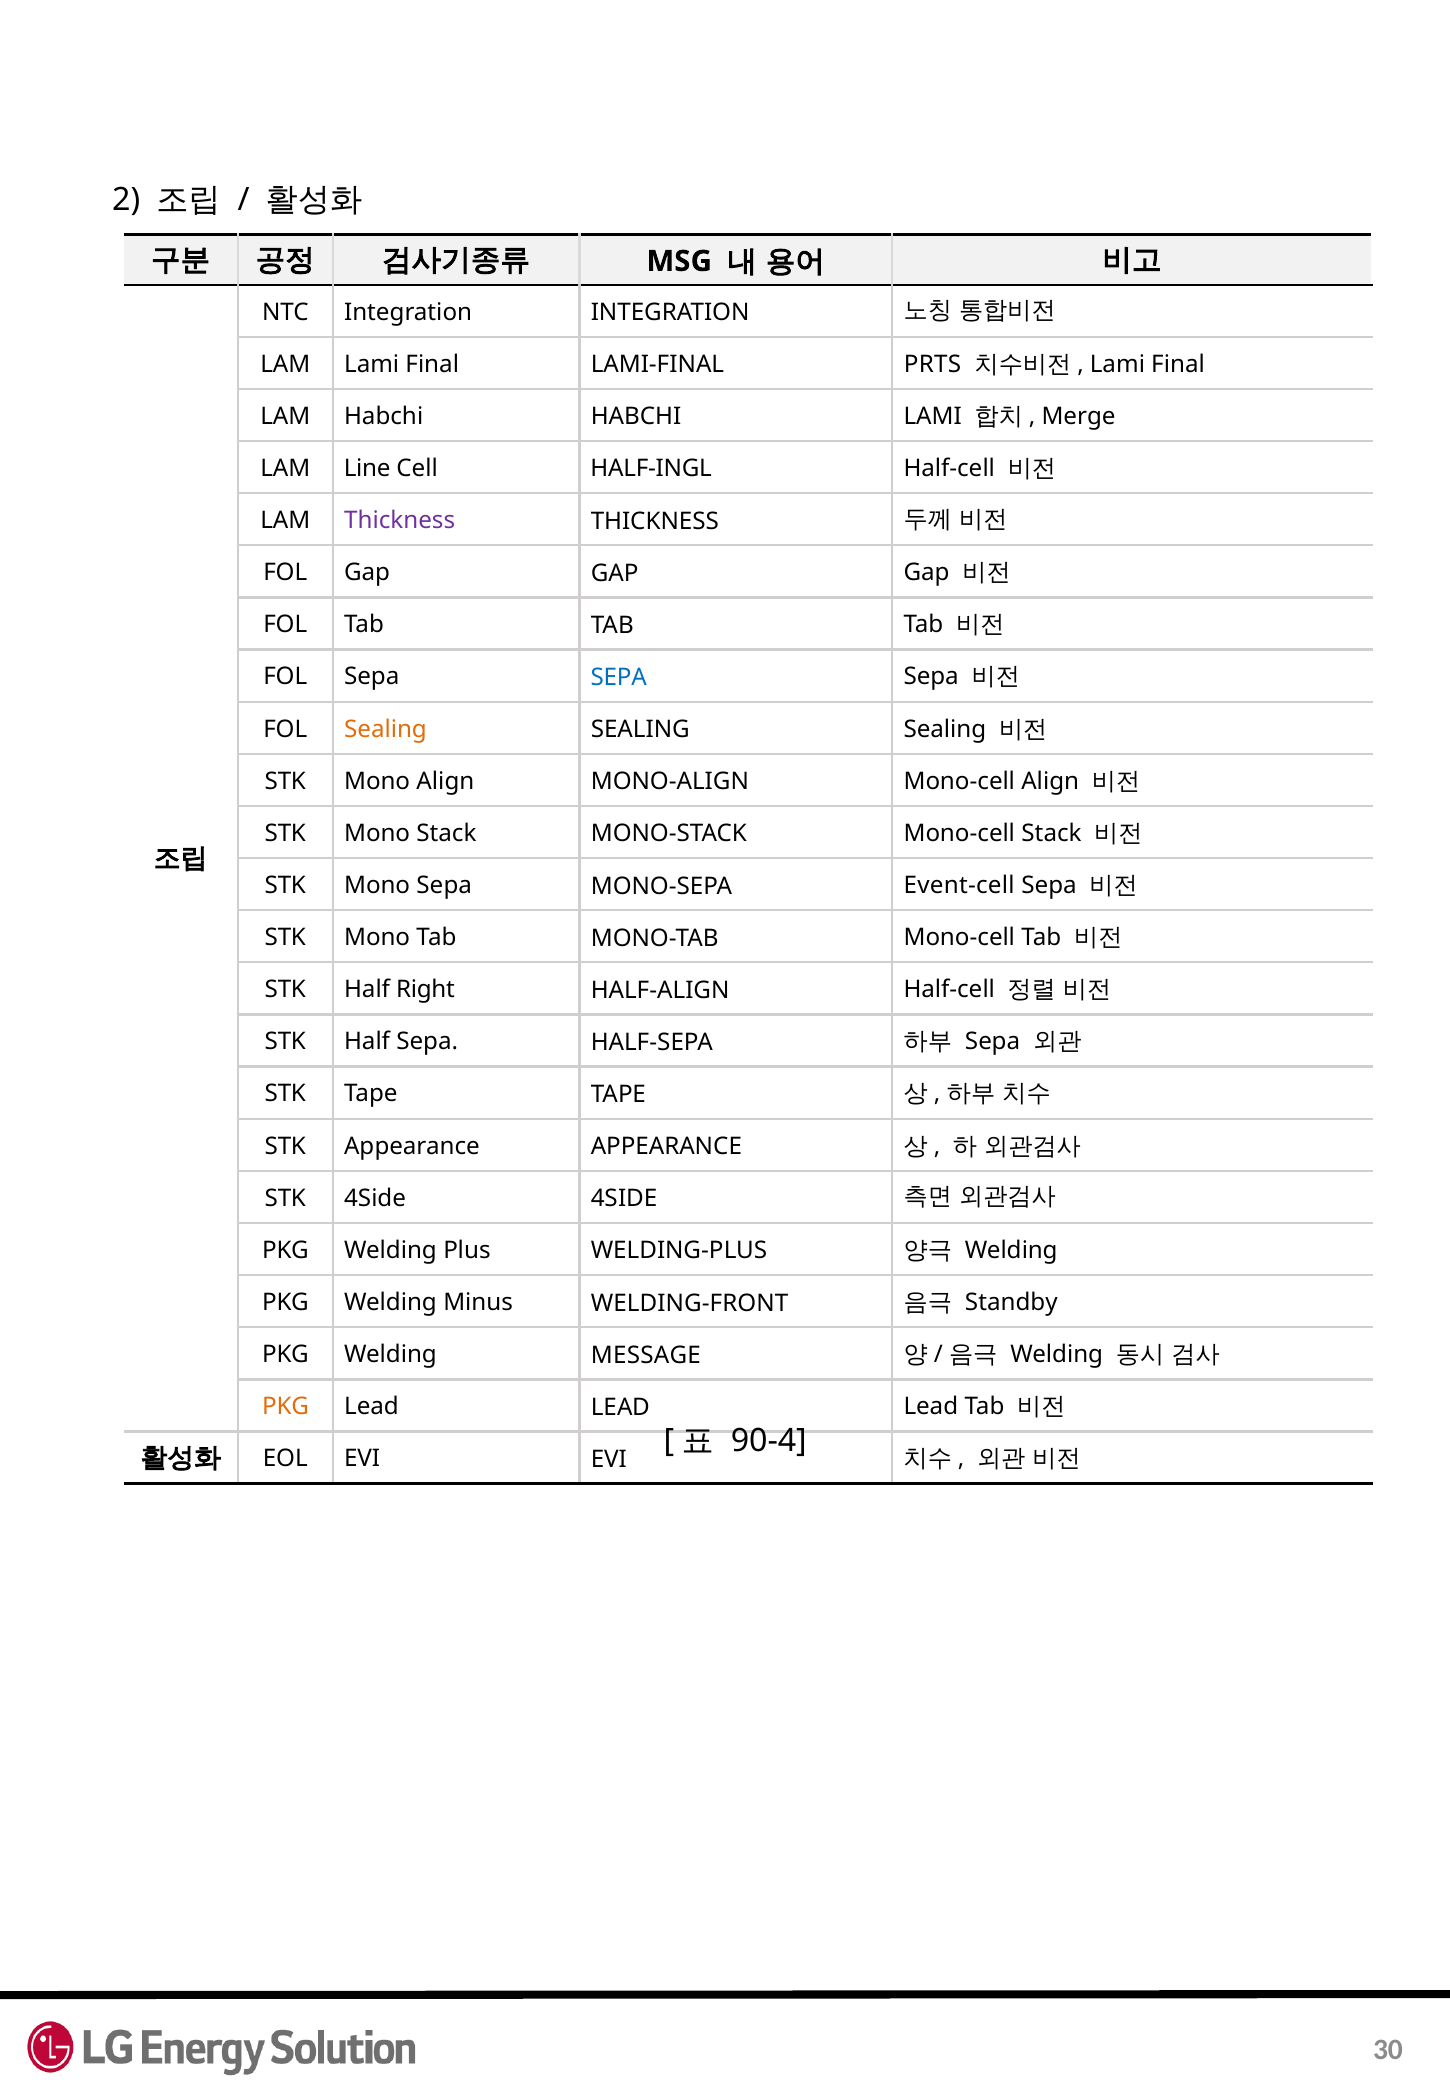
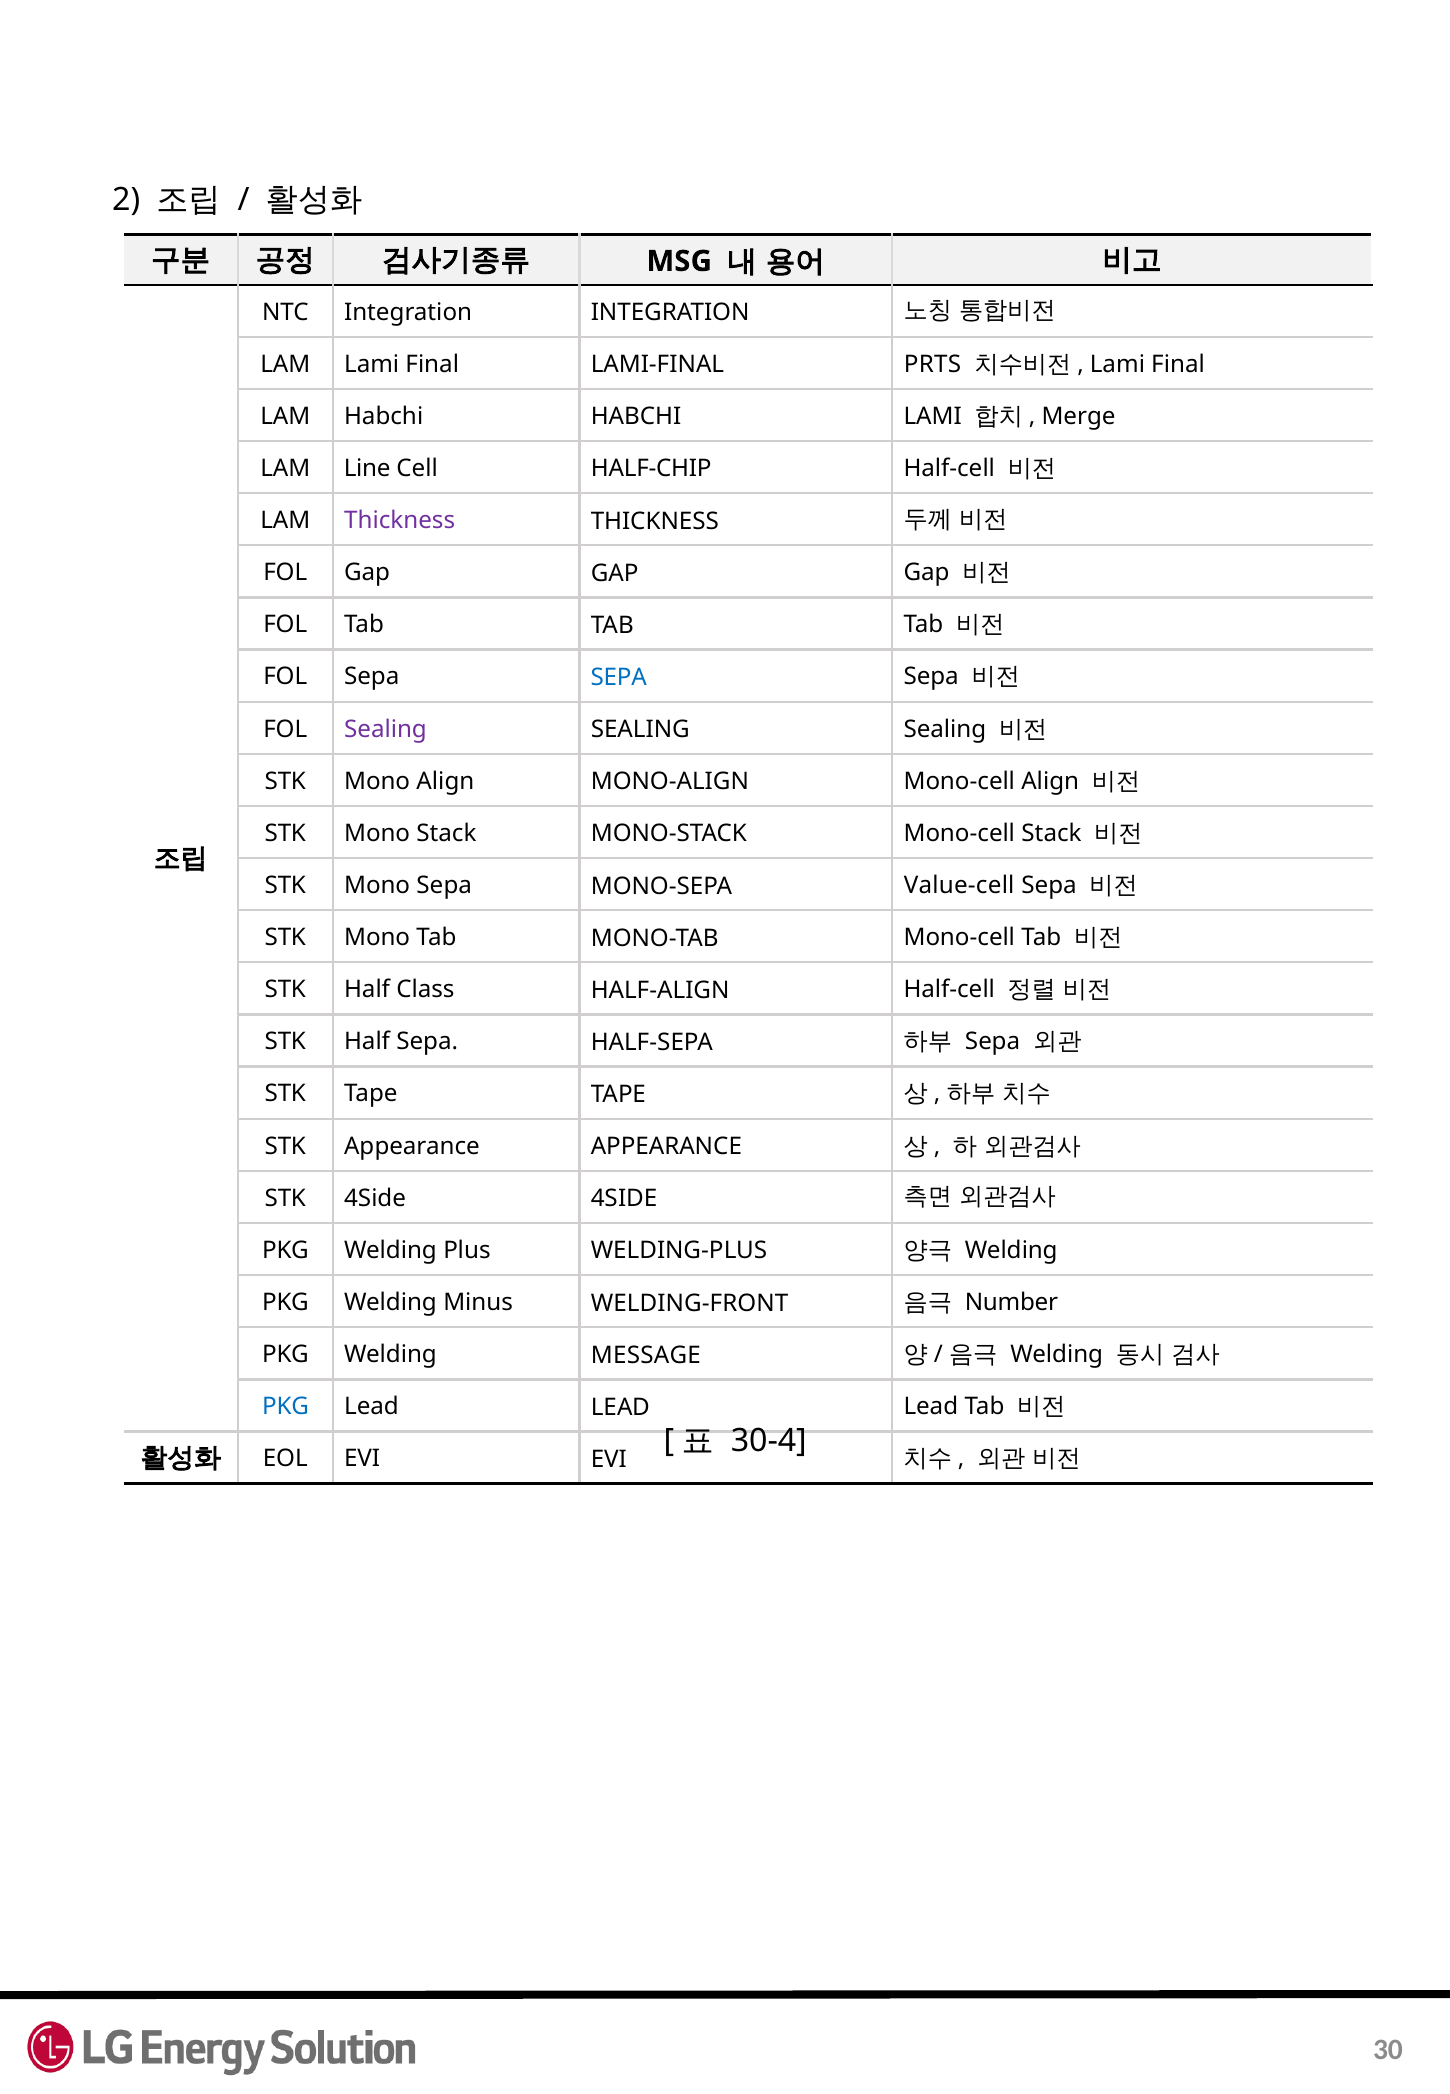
HALF-INGL: HALF-INGL -> HALF-CHIP (651, 469)
Sealing colour: orange -> purple (386, 729)
Event-cell: Event-cell -> Value-cell (959, 886)
Right: Right -> Class (425, 990)
Standby: Standby -> Number (1011, 1303)
PKG colour: orange -> blue (285, 1407)
90-4: 90-4 -> 30-4 (769, 1441)
